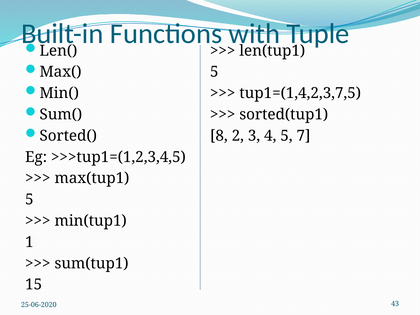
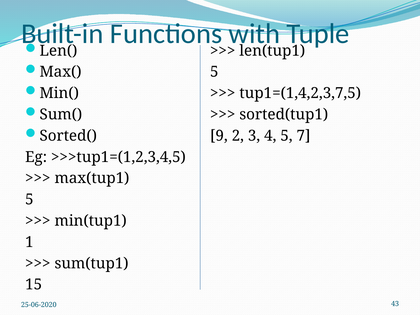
8: 8 -> 9 (219, 136)
